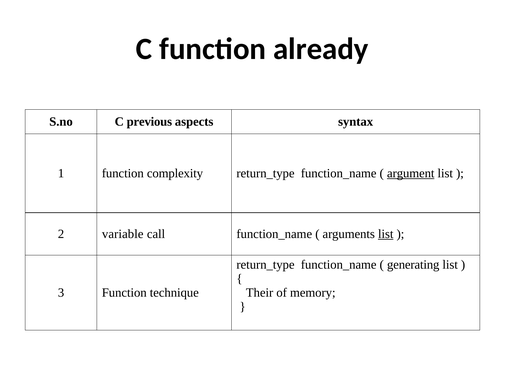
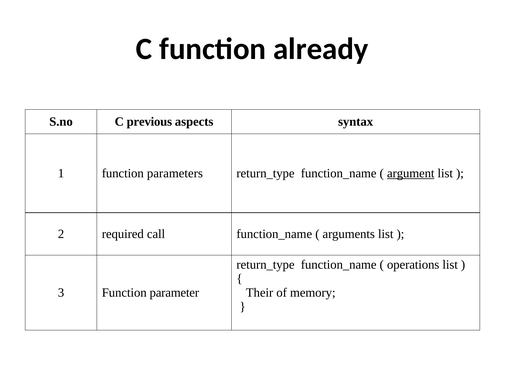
complexity: complexity -> parameters (175, 173)
variable: variable -> required (123, 234)
list underline: present -> none (386, 234)
generating: generating -> operations (413, 265)
technique: technique -> parameter (174, 293)
